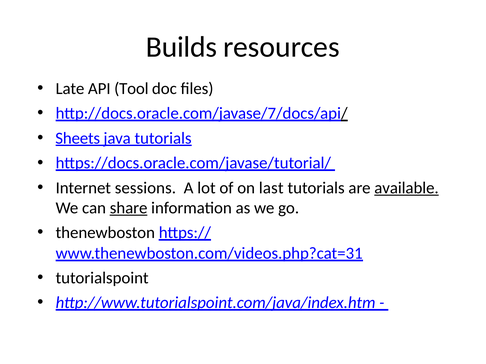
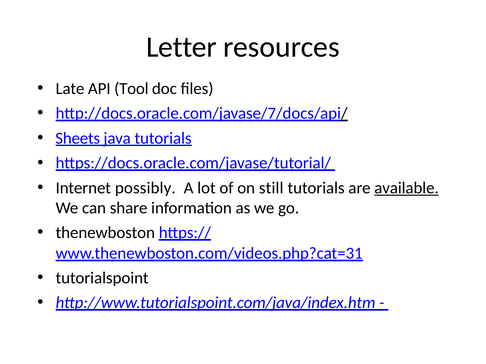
Builds: Builds -> Letter (181, 47)
sessions: sessions -> possibly (145, 188)
last: last -> still (271, 188)
share underline: present -> none (129, 208)
